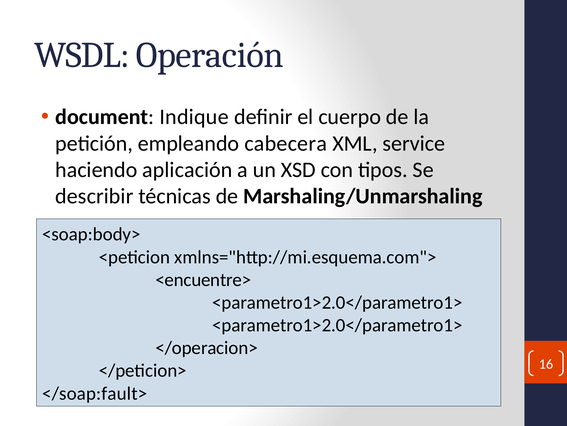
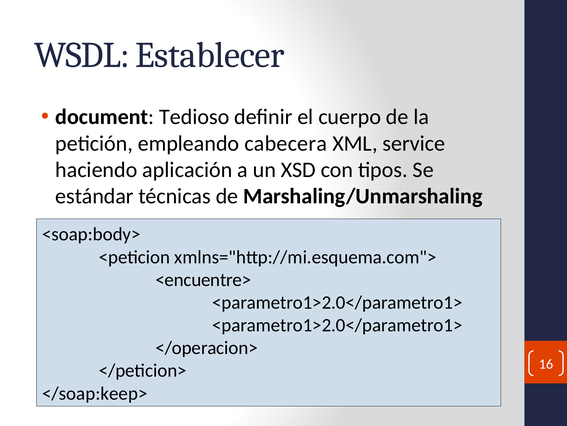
Operación: Operación -> Establecer (210, 55)
Indique: Indique -> Tedioso (194, 117)
describir: describir -> estándar (94, 196)
</soap:fault>: </soap:fault> -> </soap:keep> (95, 393)
